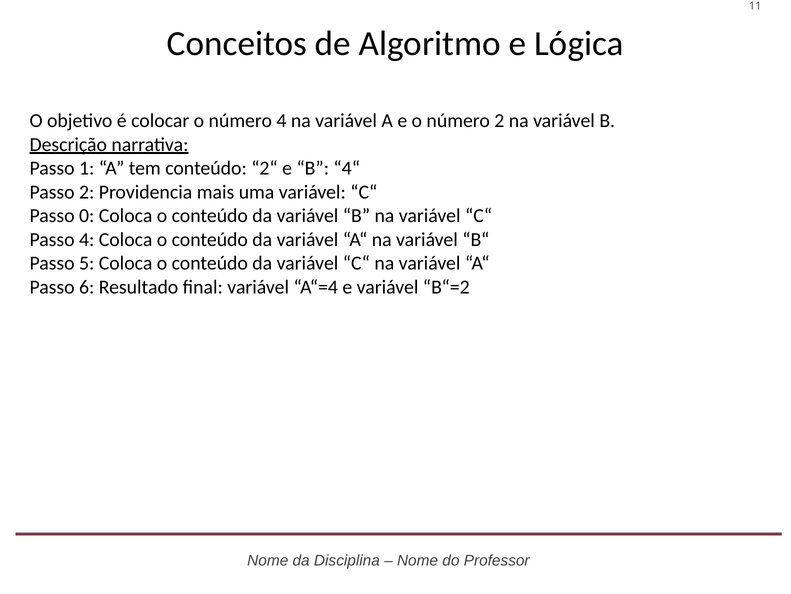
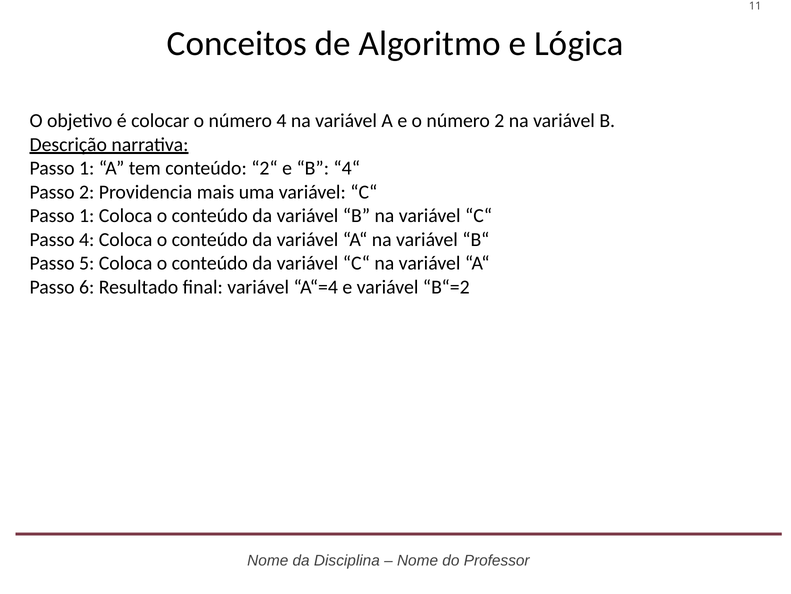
0: 0 -> 1 (87, 216)
